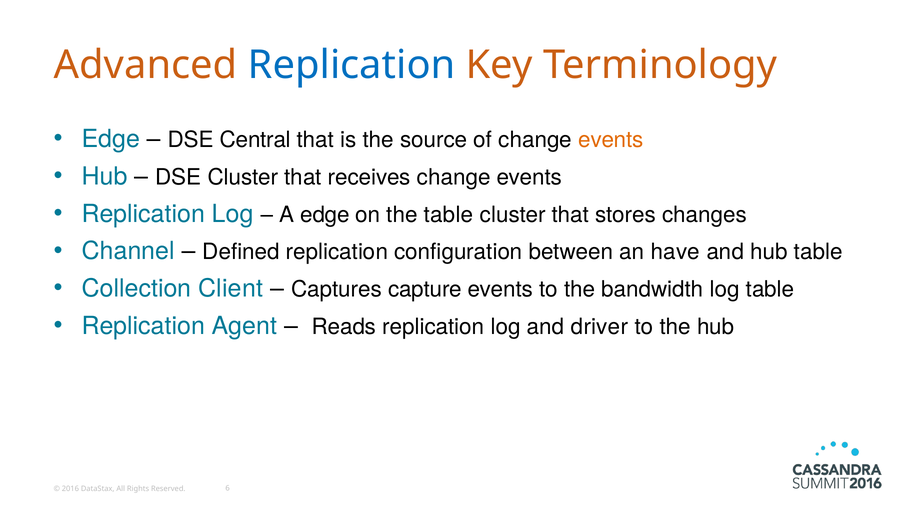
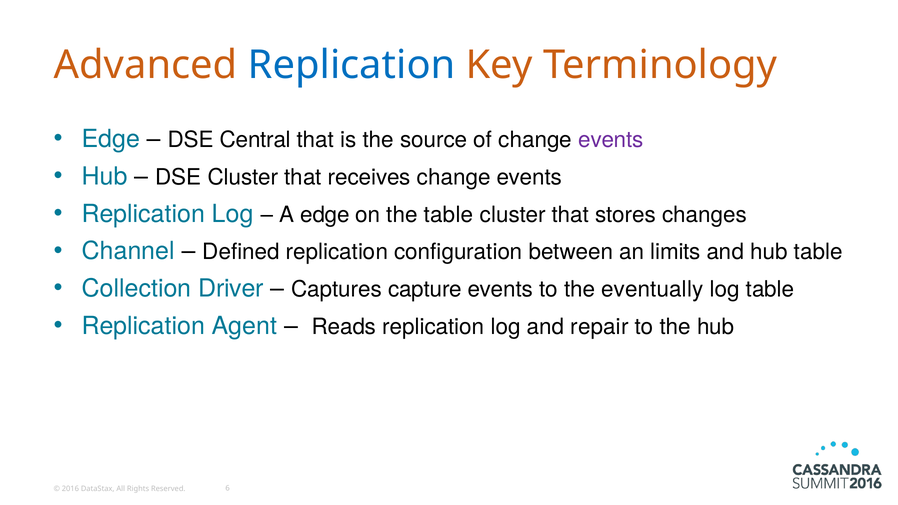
events colour: orange -> purple (611, 140)
have: have -> limits (676, 252)
Client: Client -> Driver (231, 289)
bandwidth: bandwidth -> eventually (652, 290)
driver: driver -> repair (600, 327)
